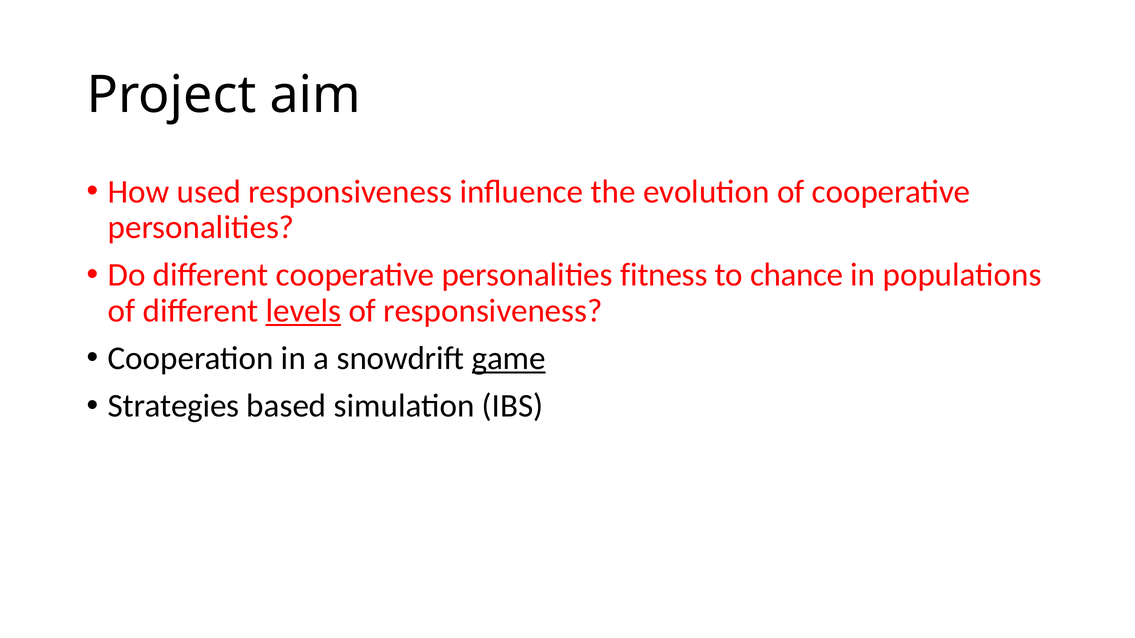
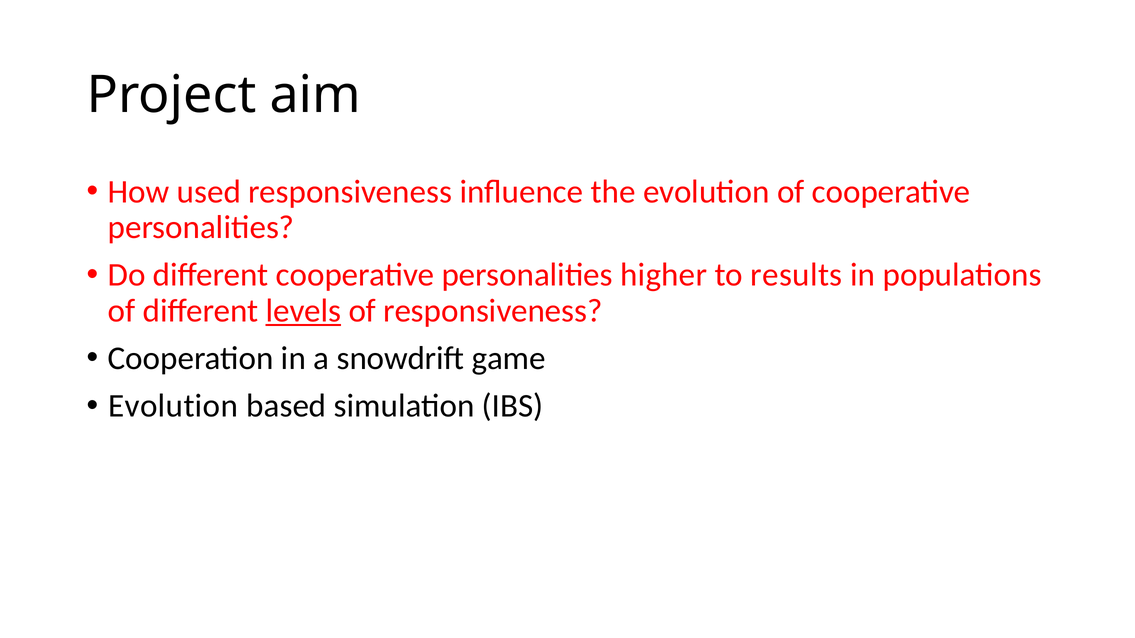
fitness: fitness -> higher (664, 275)
chance: chance -> results (796, 275)
game underline: present -> none (509, 359)
Strategies: Strategies -> Evolution (173, 406)
